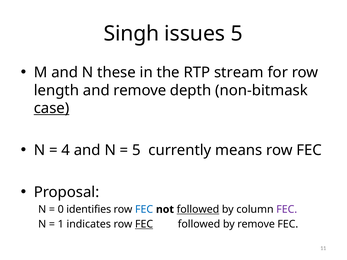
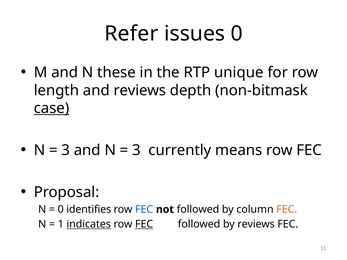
Singh: Singh -> Refer (131, 34)
issues 5: 5 -> 0 (237, 34)
stream: stream -> unique (239, 72)
and remove: remove -> reviews (140, 90)
4: 4 -> 3 (66, 150)
5: 5 -> 3 (136, 150)
followed underline: present -> none (198, 210)
FEC colour: purple -> orange (287, 210)
indicates underline: none -> present (89, 224)
by remove: remove -> reviews (256, 224)
